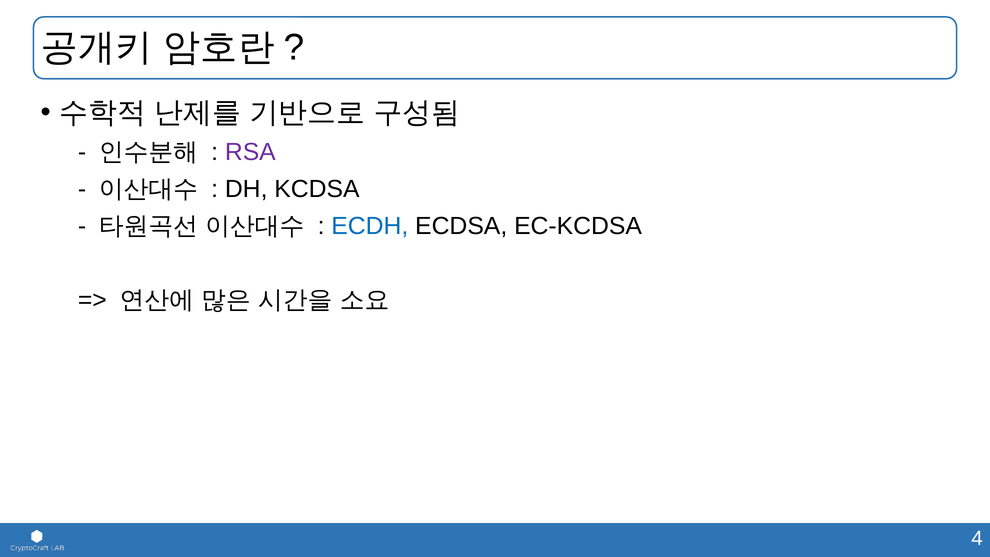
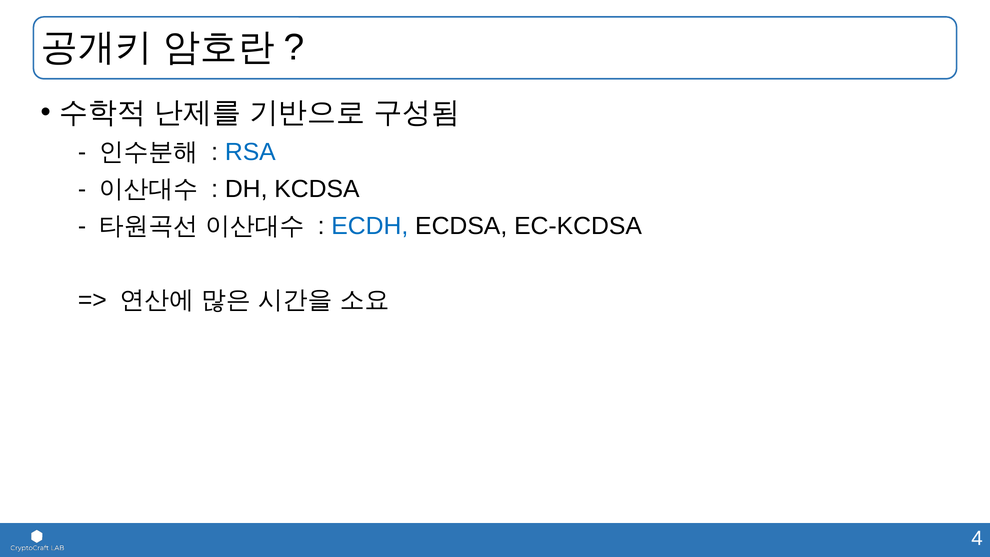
RSA colour: purple -> blue (250, 152)
